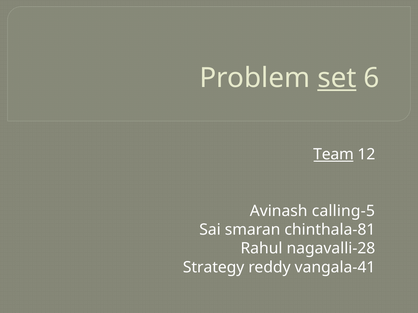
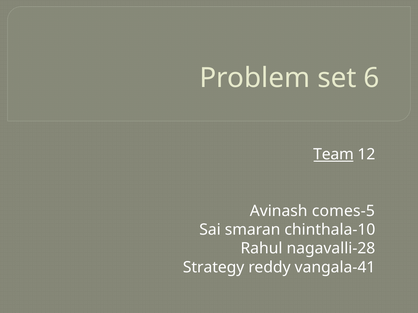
set underline: present -> none (337, 78)
calling-5: calling-5 -> comes-5 (343, 211)
chinthala-81: chinthala-81 -> chinthala-10 (330, 230)
